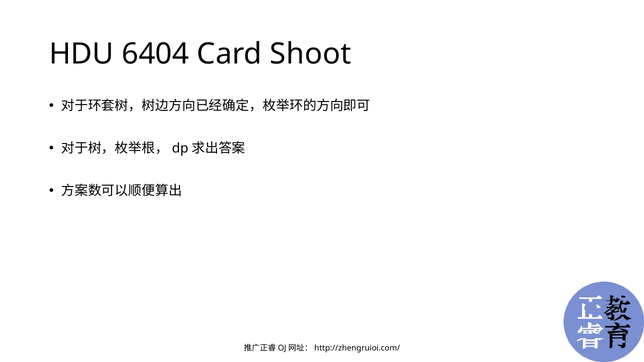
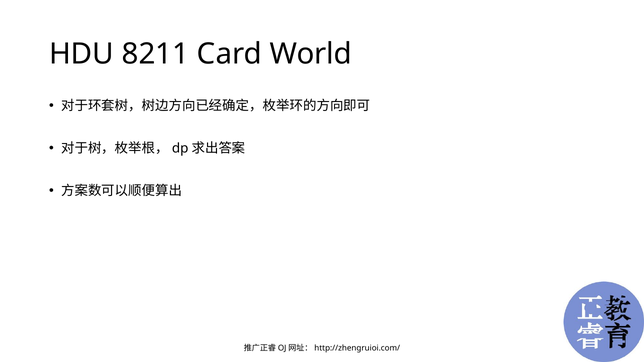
6404: 6404 -> 8211 (155, 54)
Shoot: Shoot -> World (311, 54)
